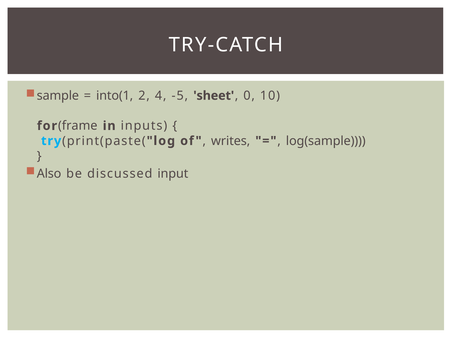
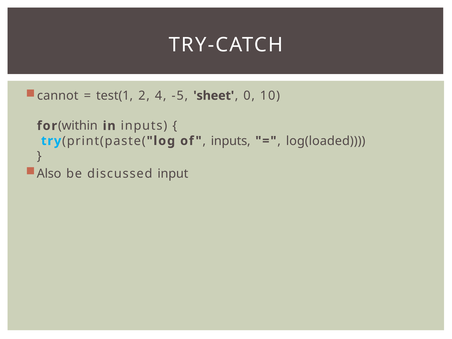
sample: sample -> cannot (58, 96)
into(1: into(1 -> test(1 (115, 96)
frame: frame -> within (78, 126)
writes: writes -> inputs (231, 141)
log(sample: log(sample -> log(loaded (326, 141)
